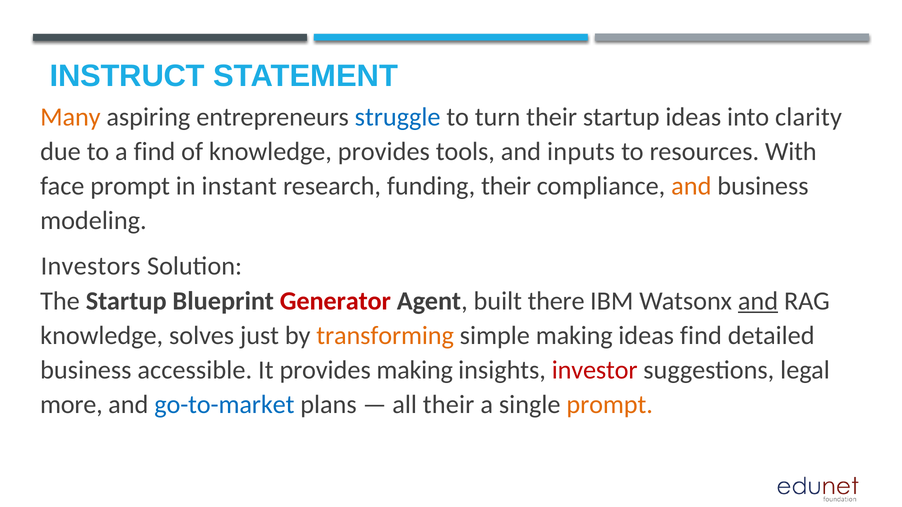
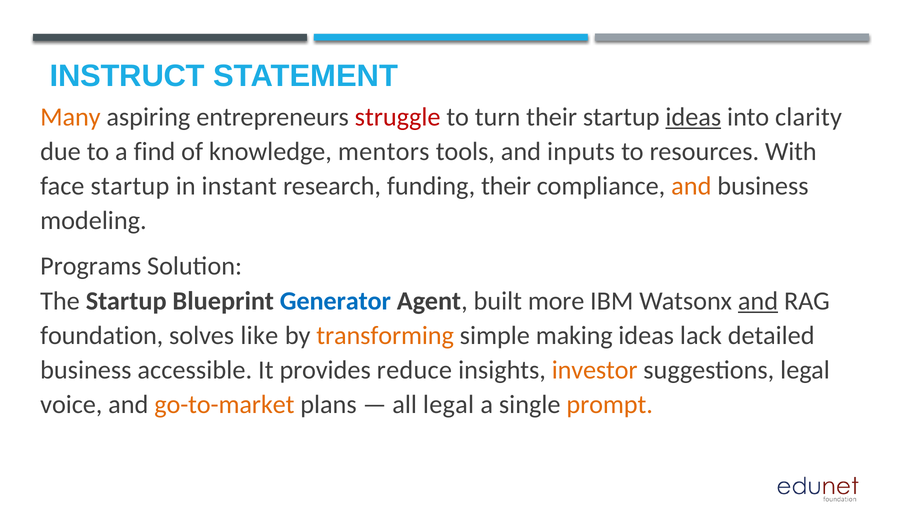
struggle colour: blue -> red (398, 117)
ideas underline: none -> present (693, 117)
knowledge provides: provides -> mentors (384, 152)
face prompt: prompt -> startup (130, 186)
Investors: Investors -> Programs (91, 266)
Generator colour: red -> blue (335, 301)
there: there -> more (556, 301)
knowledge: knowledge -> foundation (102, 336)
just: just -> like (259, 336)
ideas find: find -> lack (701, 336)
provides making: making -> reduce (414, 370)
investor colour: red -> orange (595, 370)
more: more -> voice (71, 405)
go-to-market colour: blue -> orange (224, 405)
all their: their -> legal (449, 405)
